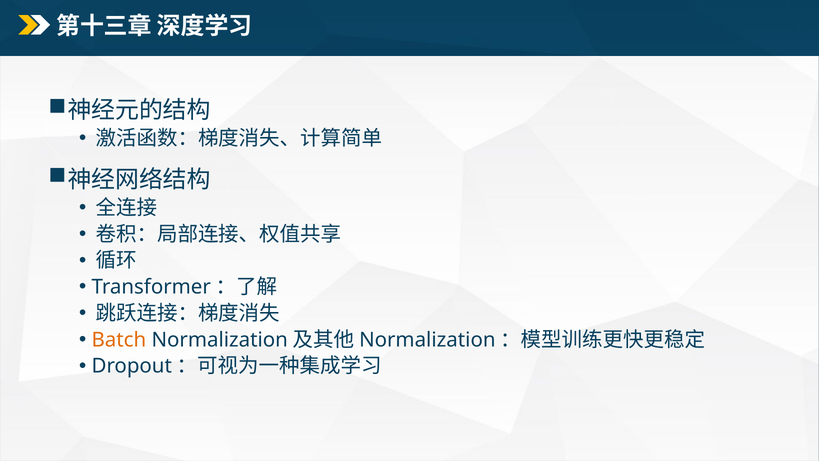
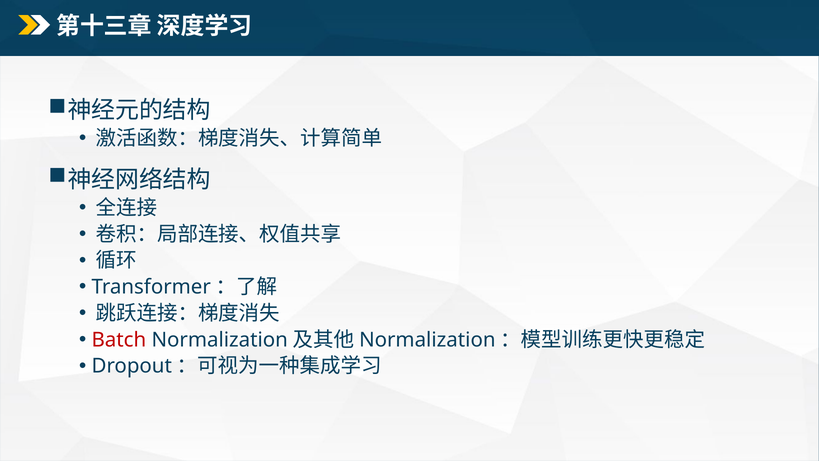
Batch colour: orange -> red (119, 340)
